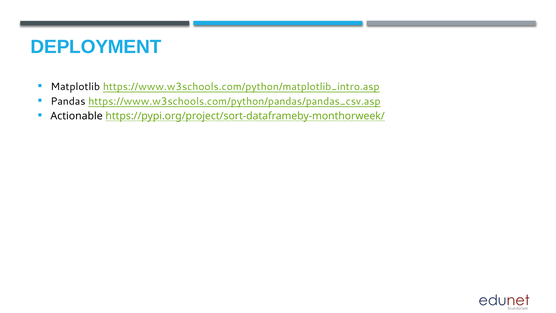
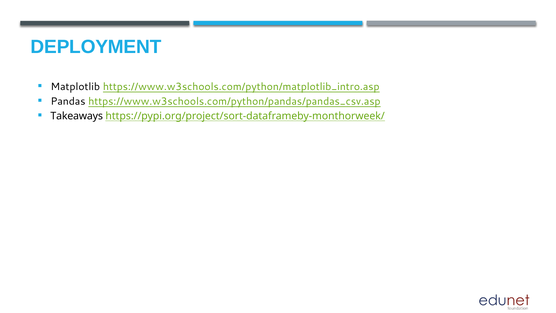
Actionable: Actionable -> Takeaways (77, 116)
